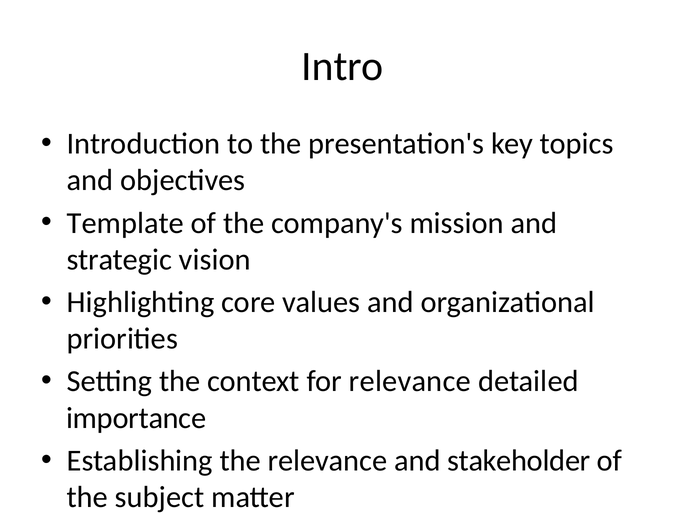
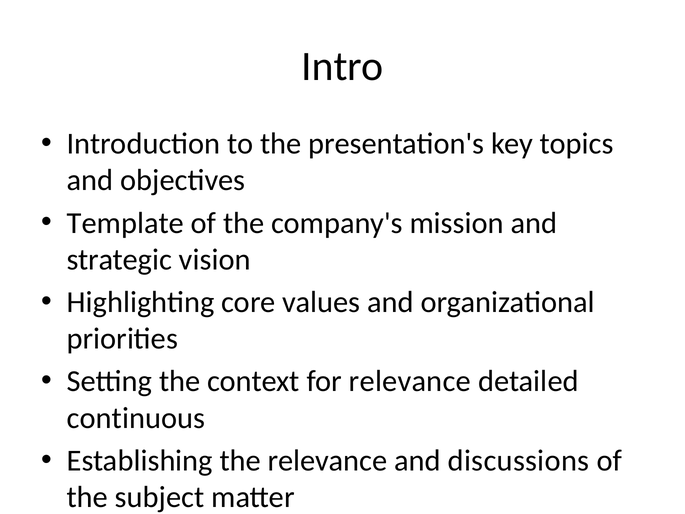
importance: importance -> continuous (136, 418)
stakeholder: stakeholder -> discussions (519, 460)
